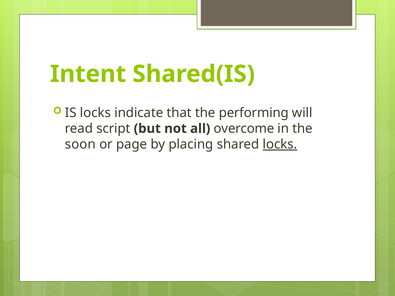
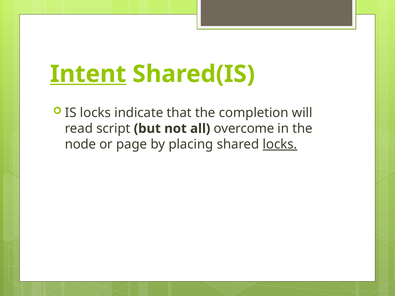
Intent underline: none -> present (88, 74)
performing: performing -> completion (254, 113)
soon: soon -> node (80, 144)
